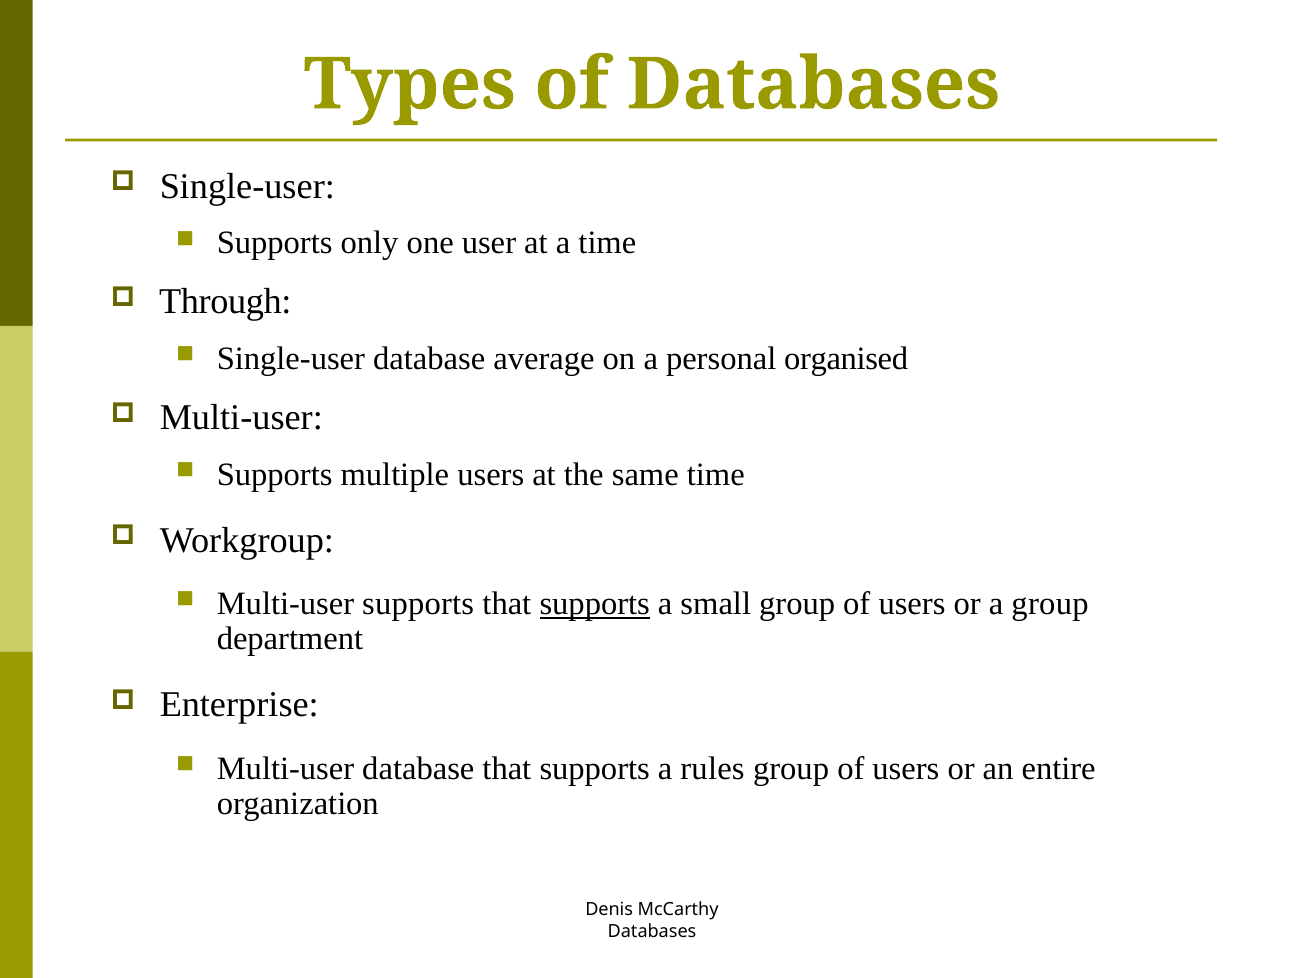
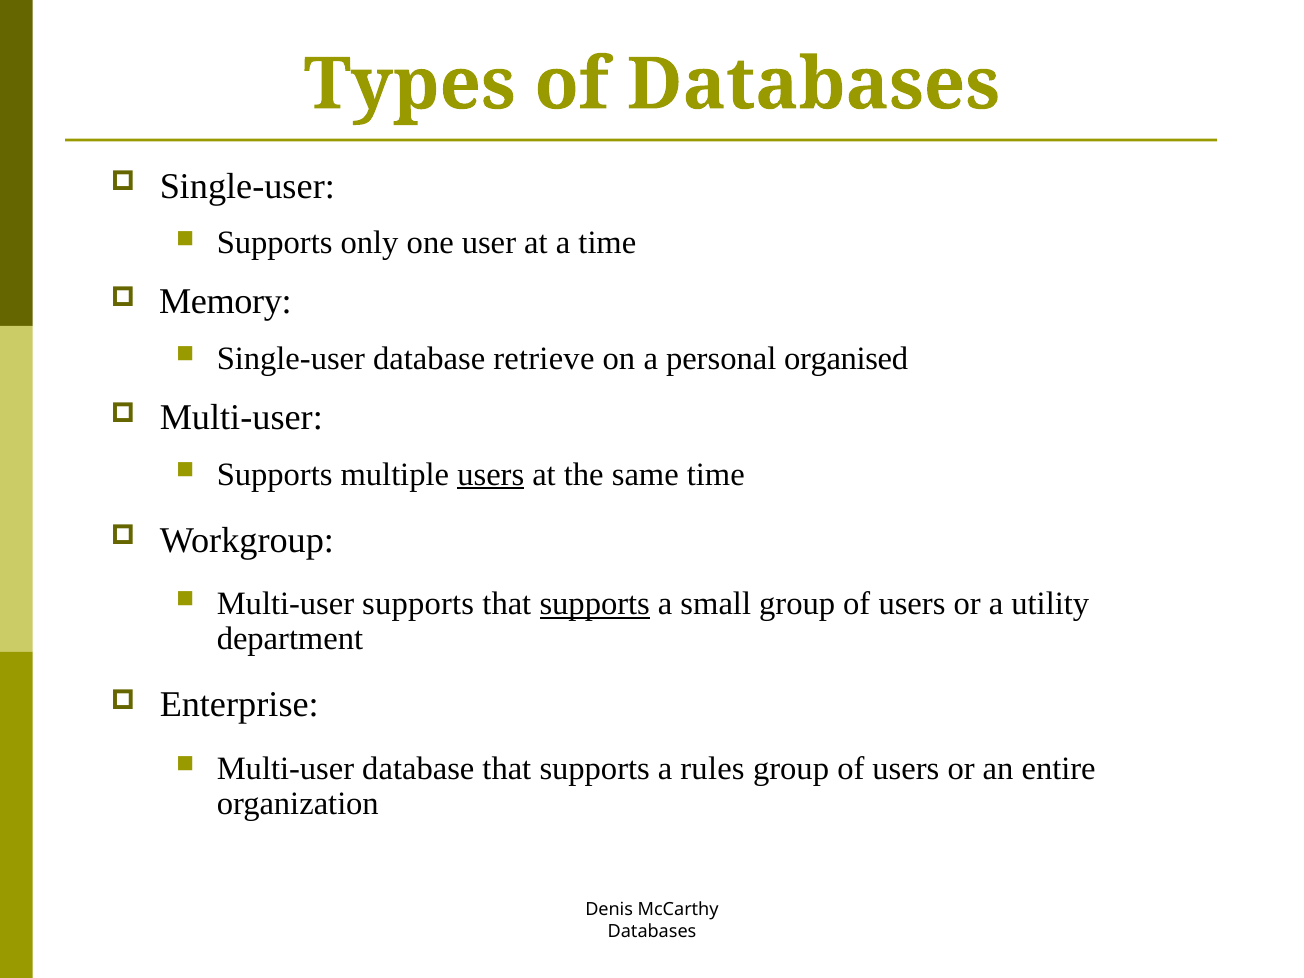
Through: Through -> Memory (225, 302)
average: average -> retrieve (544, 359)
users underline: none -> present (491, 474)
a group: group -> utility (1050, 604)
